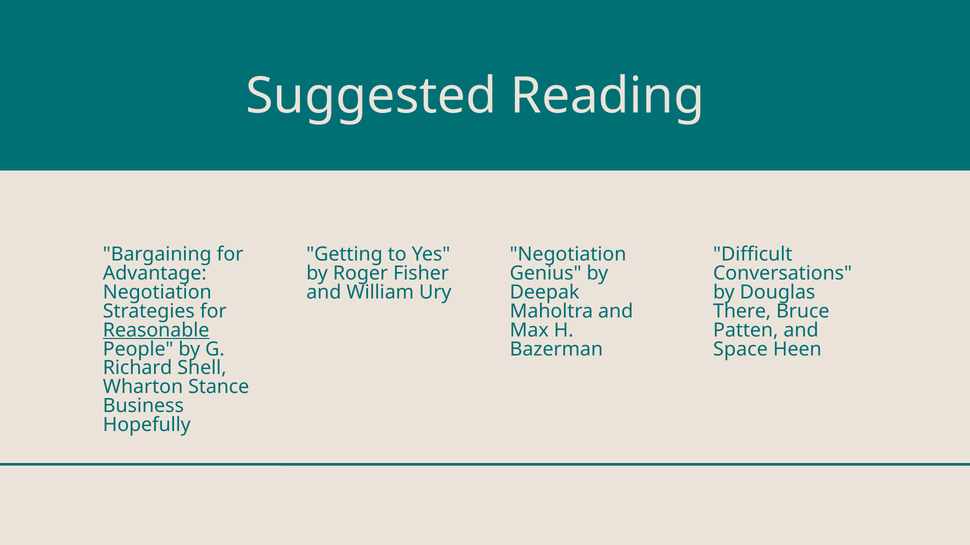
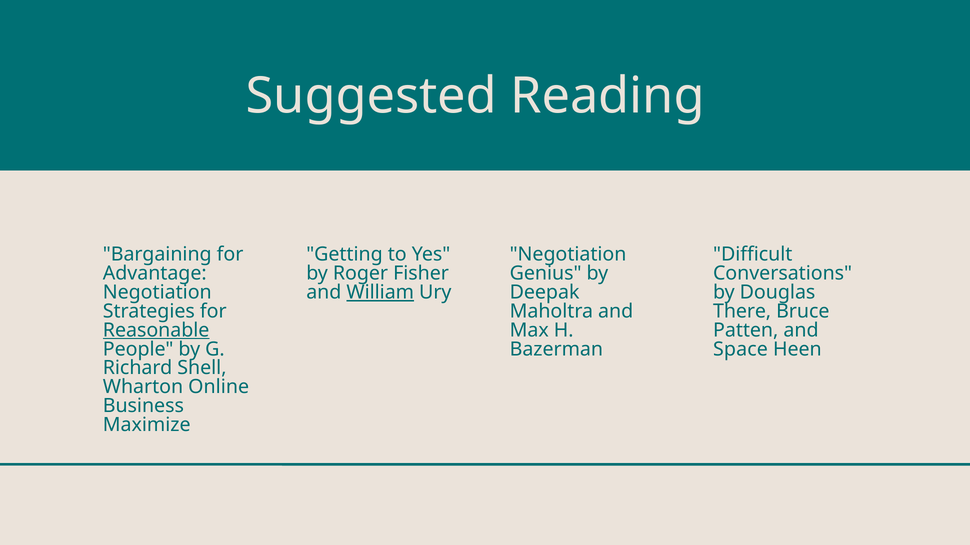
William underline: none -> present (380, 293)
Stance: Stance -> Online (219, 387)
Hopefully: Hopefully -> Maximize (147, 425)
